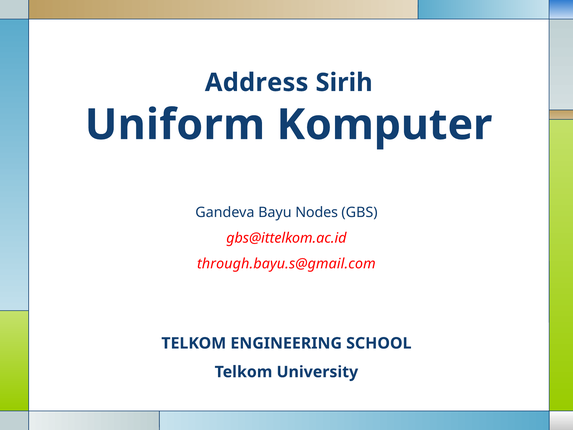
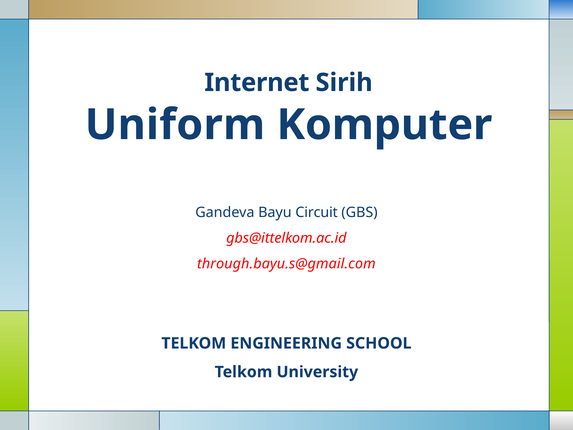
Address: Address -> Internet (257, 83)
Nodes: Nodes -> Circuit (317, 212)
